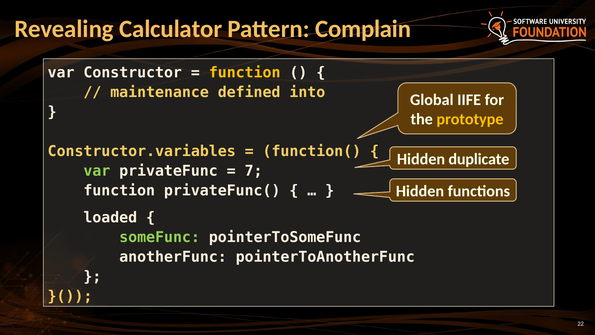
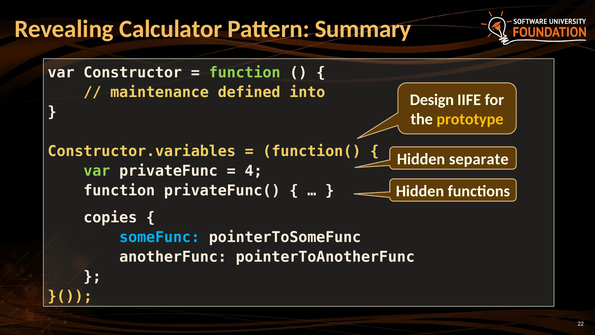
Complain: Complain -> Summary (363, 29)
function colour: yellow -> light green (245, 73)
Global: Global -> Design (432, 100)
duplicate: duplicate -> separate (479, 159)
7: 7 -> 4 (254, 171)
loaded: loaded -> copies (110, 218)
someFunc colour: light green -> light blue (160, 237)
